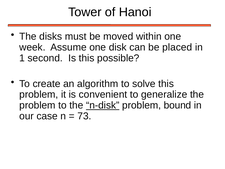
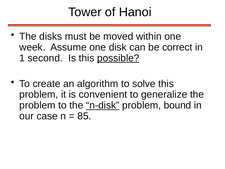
placed: placed -> correct (177, 47)
possible underline: none -> present (118, 58)
73: 73 -> 85 (84, 116)
